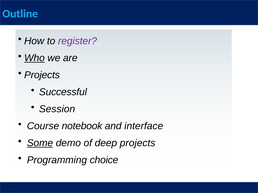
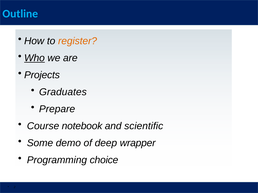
register colour: purple -> orange (78, 41)
Successful: Successful -> Graduates (63, 92)
Session: Session -> Prepare (57, 109)
interface: interface -> scientific (144, 126)
Some underline: present -> none (40, 143)
deep projects: projects -> wrapper (138, 143)
